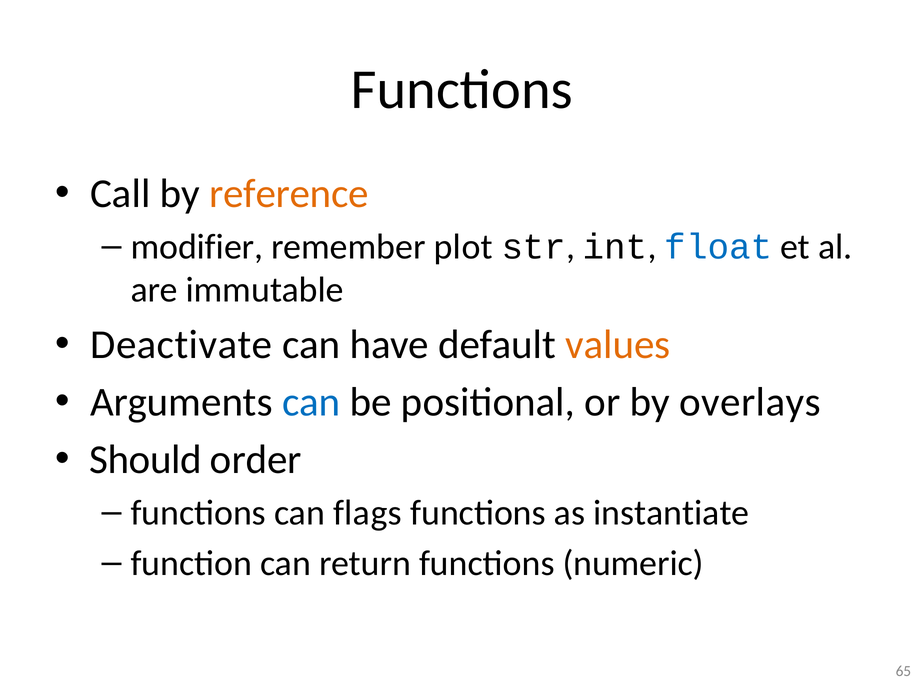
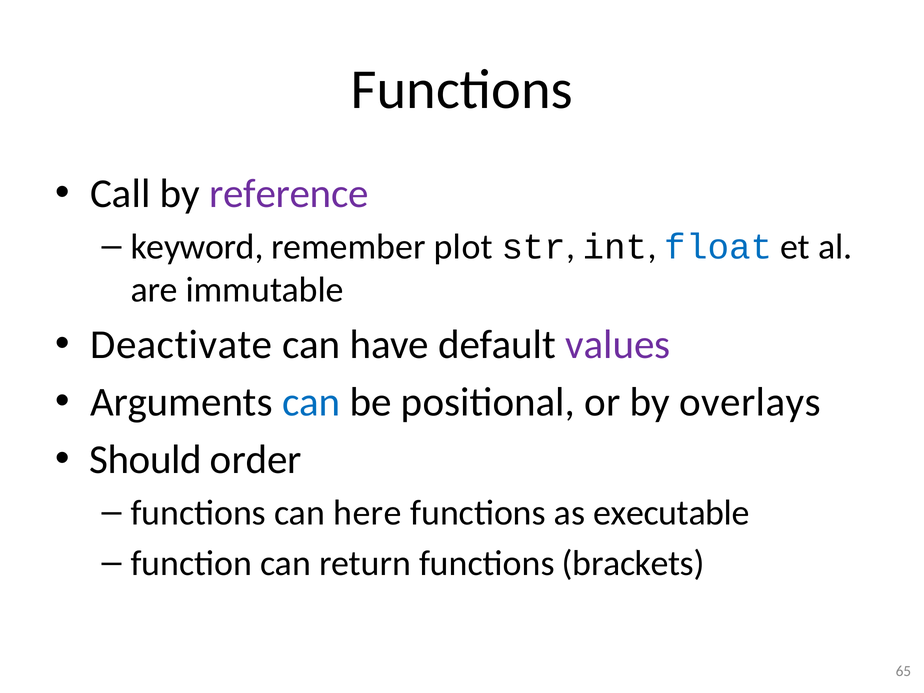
reference colour: orange -> purple (289, 194)
modifier: modifier -> keyword (197, 247)
values colour: orange -> purple (618, 345)
flags: flags -> here (367, 513)
instantiate: instantiate -> executable (671, 513)
numeric: numeric -> brackets (633, 563)
